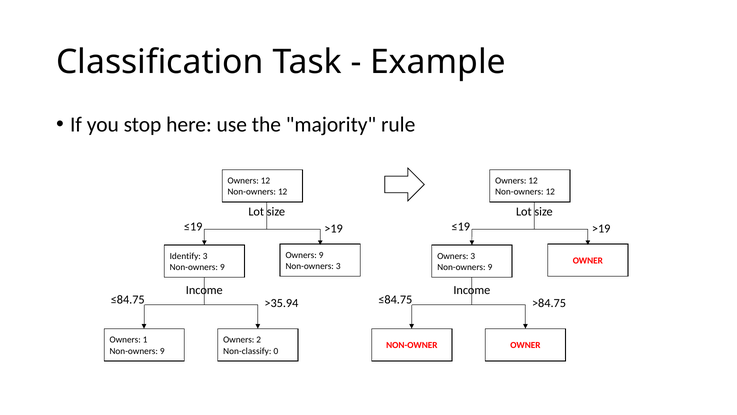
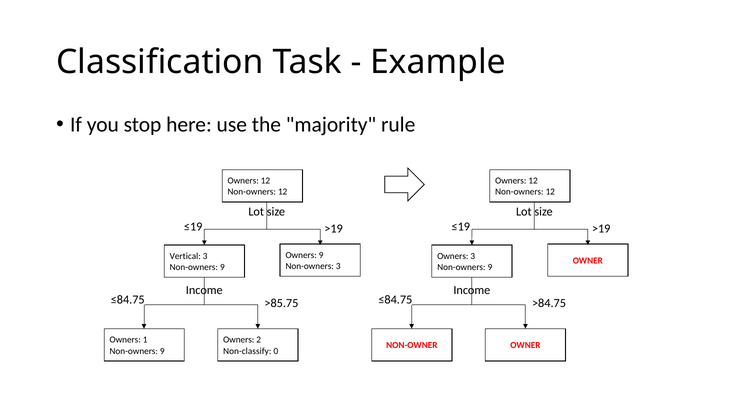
Identify: Identify -> Vertical (185, 256)
>35.94: >35.94 -> >85.75 (281, 303)
